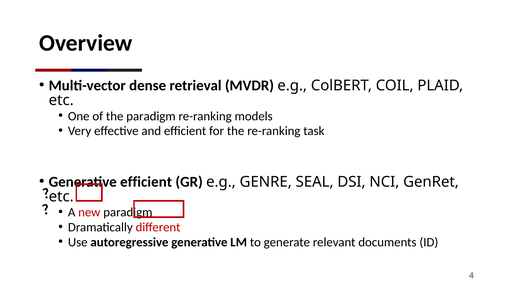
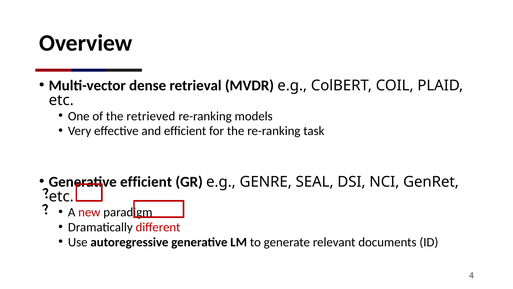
the paradigm: paradigm -> retrieved (151, 116)
